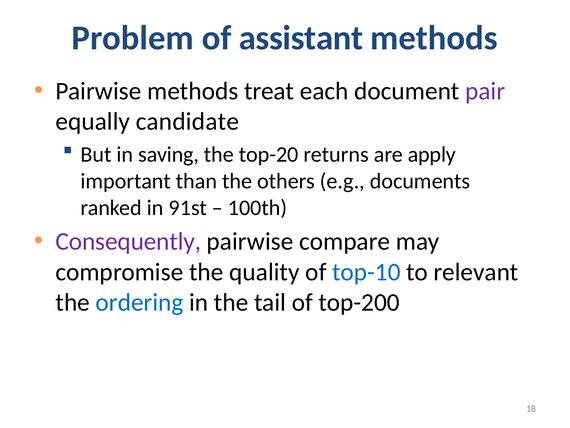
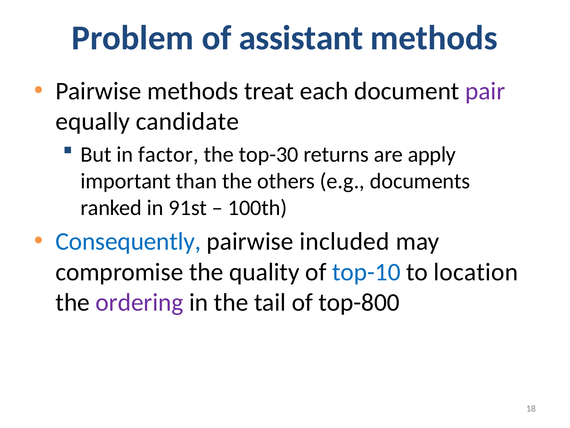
saving: saving -> factor (168, 154)
top-20: top-20 -> top-30 (269, 154)
Consequently colour: purple -> blue (128, 241)
compare: compare -> included (345, 241)
relevant: relevant -> location (476, 272)
ordering colour: blue -> purple (139, 302)
top-200: top-200 -> top-800 (359, 302)
